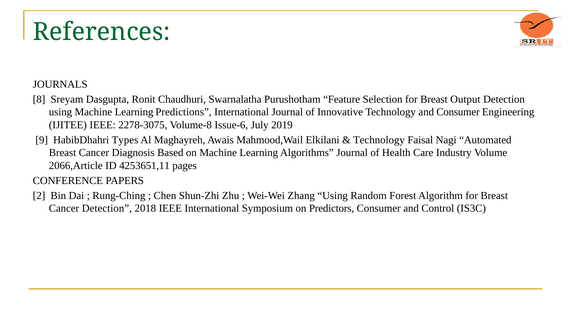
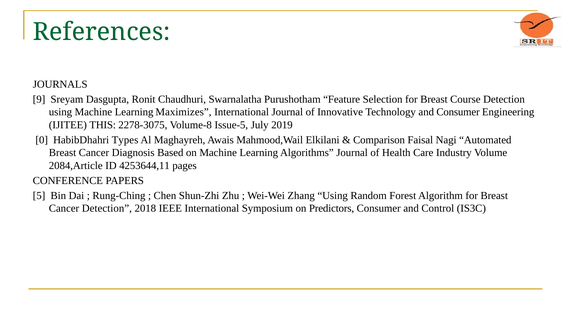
8: 8 -> 9 (39, 99)
Output: Output -> Course (465, 99)
Predictions: Predictions -> Maximizes (183, 112)
IJITEE IEEE: IEEE -> THIS (103, 125)
Issue-6: Issue-6 -> Issue-5 (231, 125)
9: 9 -> 0 (42, 140)
Technology: Technology -> Comparison (379, 140)
2066,Article: 2066,Article -> 2084,Article (76, 166)
4253651,11: 4253651,11 -> 4253644,11 (145, 166)
2: 2 -> 5 (39, 196)
